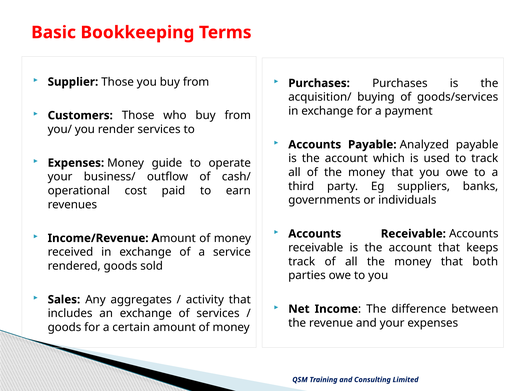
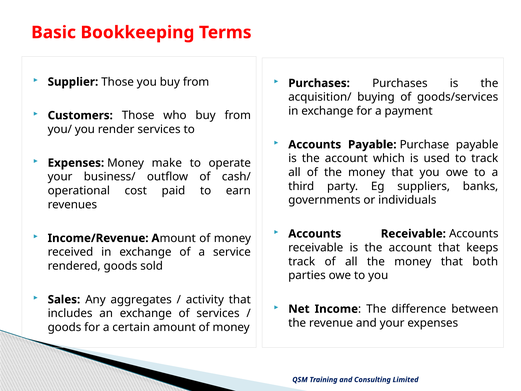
Analyzed: Analyzed -> Purchase (424, 144)
guide: guide -> make (167, 163)
